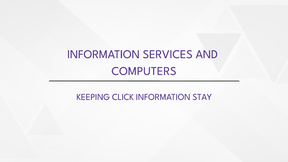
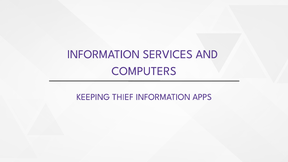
CLICK: CLICK -> THIEF (123, 97)
STAY: STAY -> APPS (202, 97)
